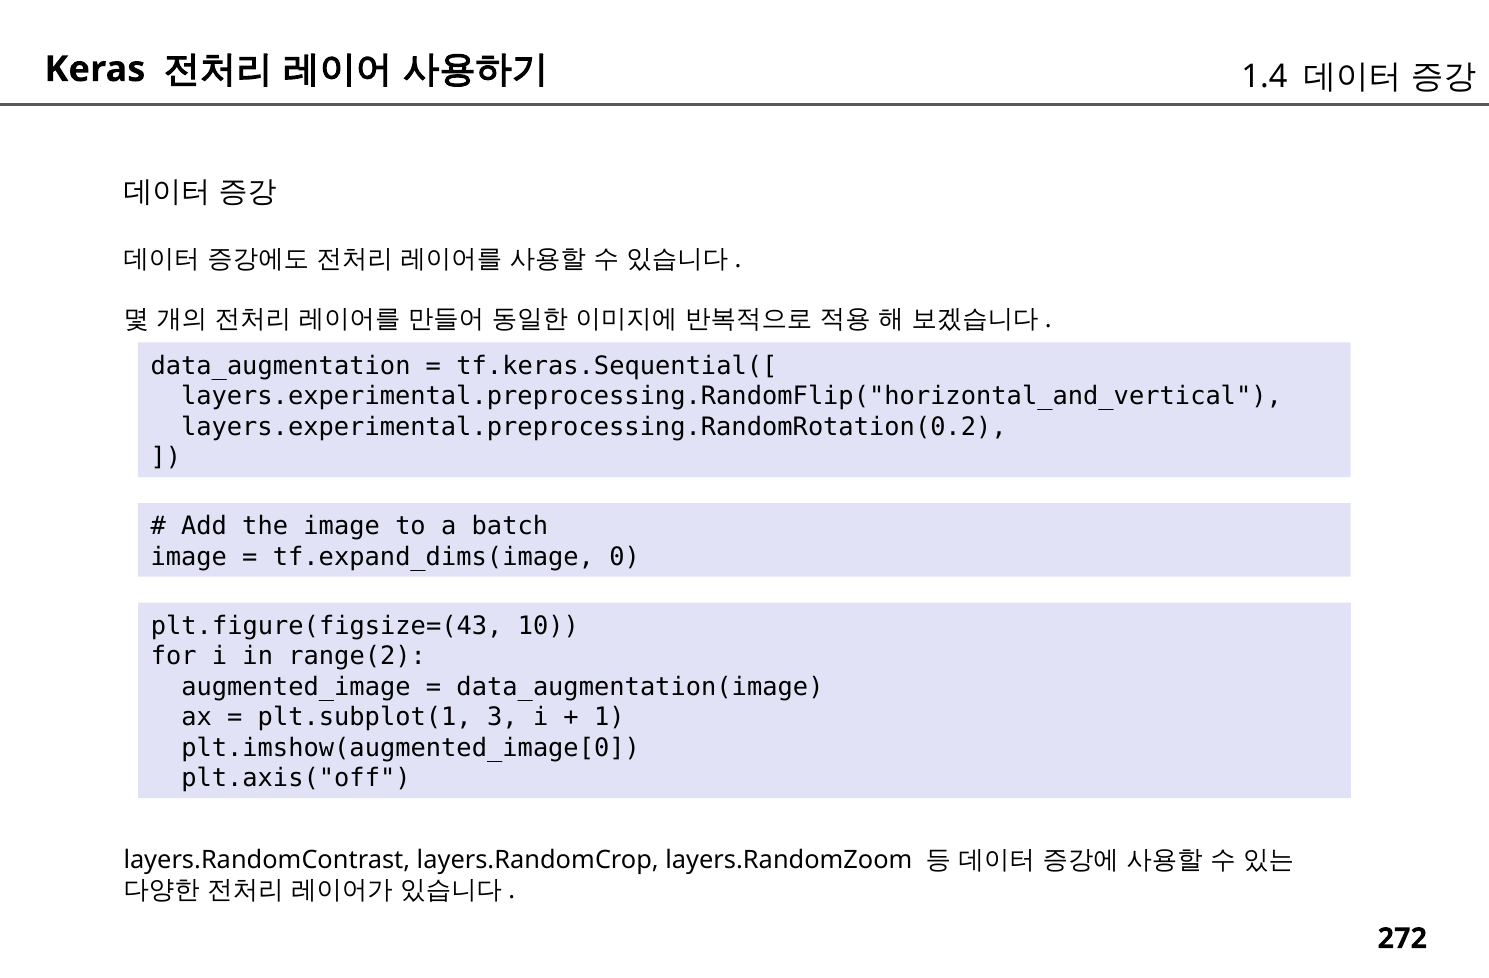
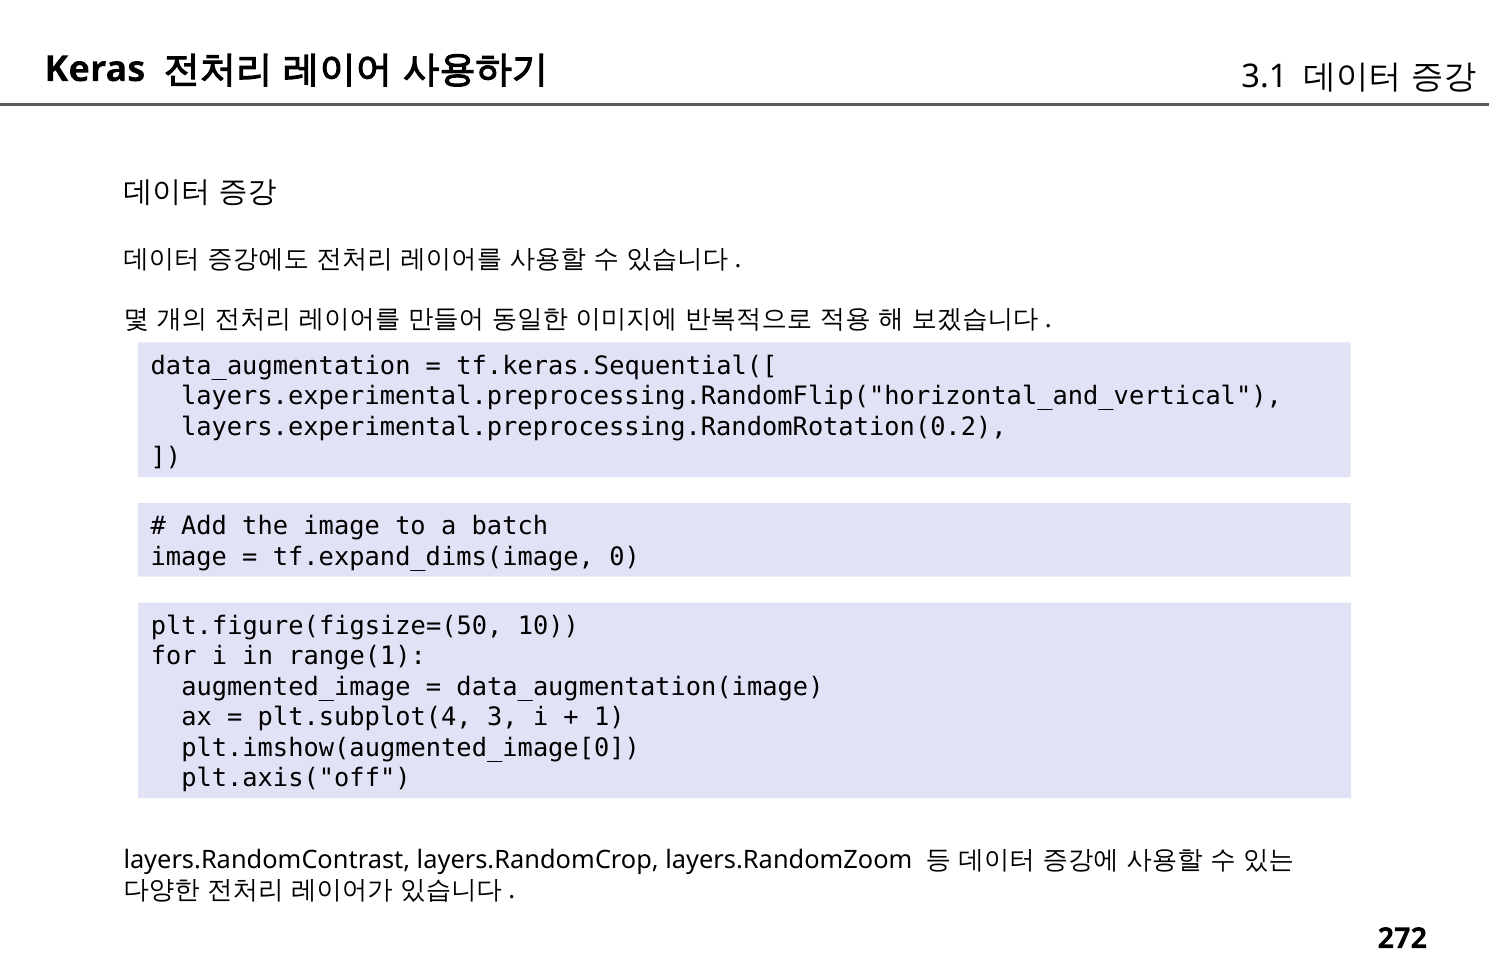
1.4: 1.4 -> 3.1 (1264, 76)
plt.figure(figsize=(43: plt.figure(figsize=(43 -> plt.figure(figsize=(50 (327, 626)
range(2: range(2 -> range(1 (357, 656)
plt.subplot(1: plt.subplot(1 -> plt.subplot(4 (365, 717)
